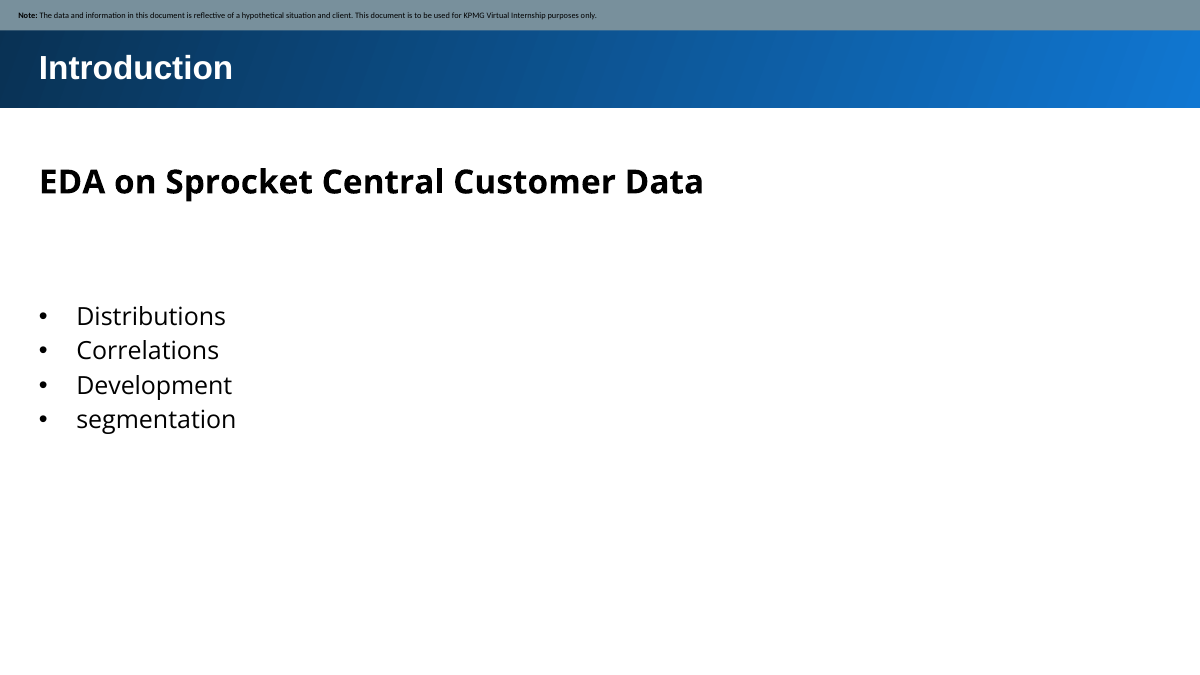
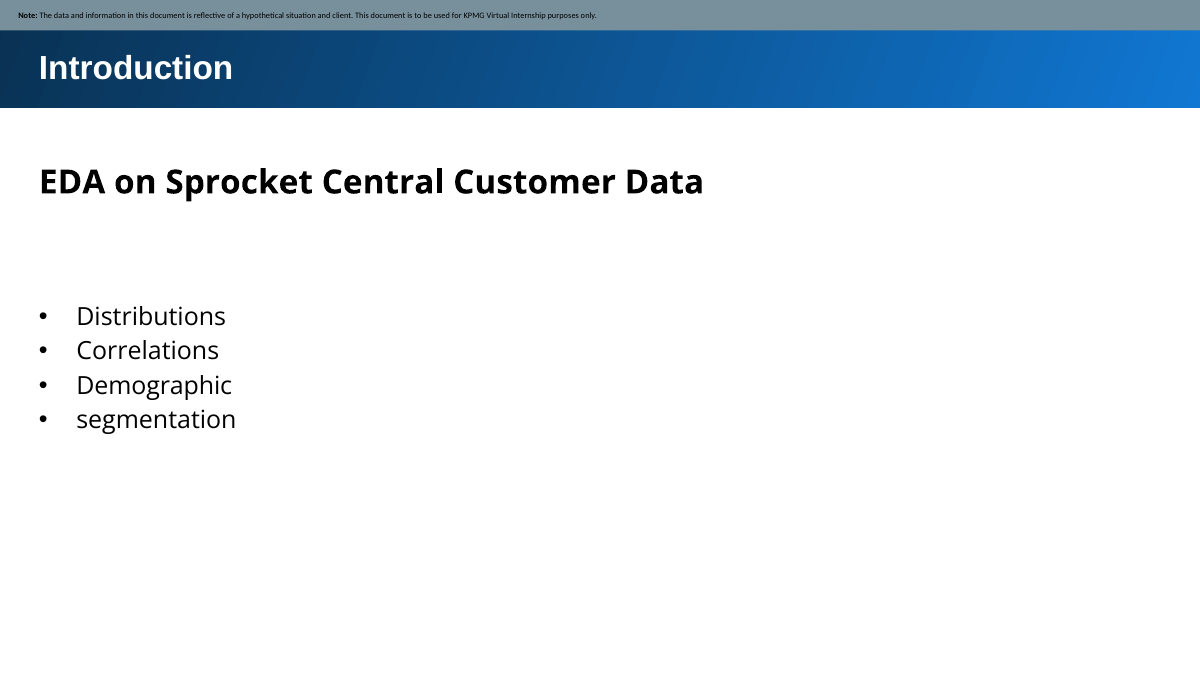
Development: Development -> Demographic (154, 386)
